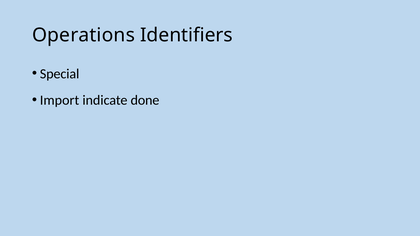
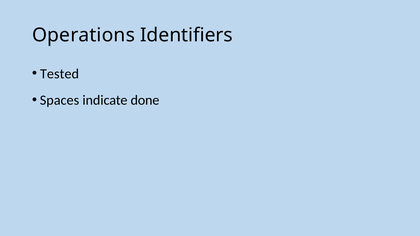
Special: Special -> Tested (60, 74)
Import: Import -> Spaces (60, 100)
